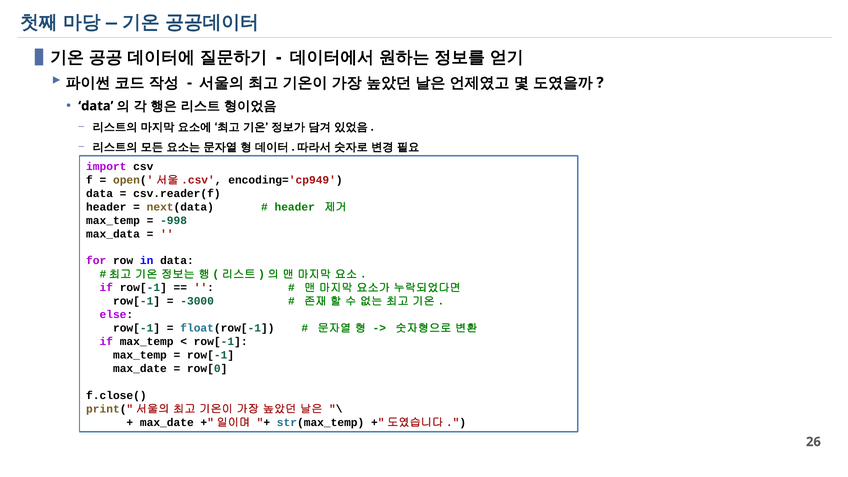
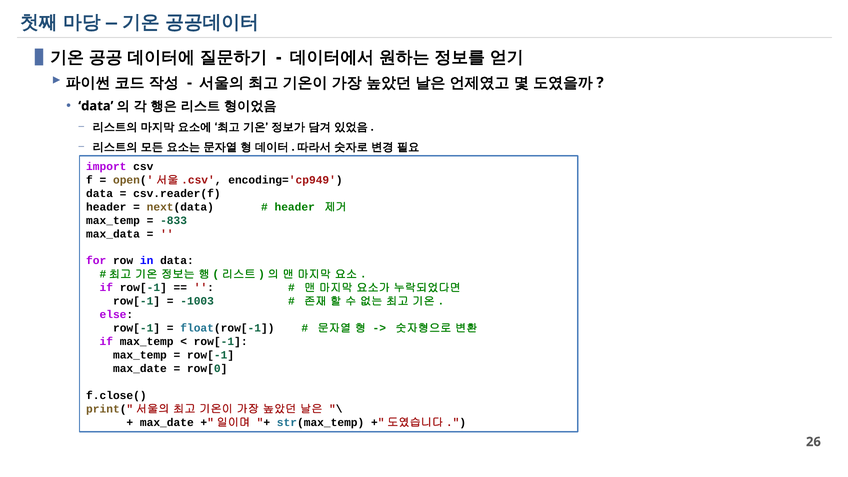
-998: -998 -> -833 (174, 220)
-3000: -3000 -> -1003 (197, 301)
